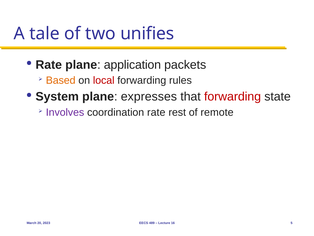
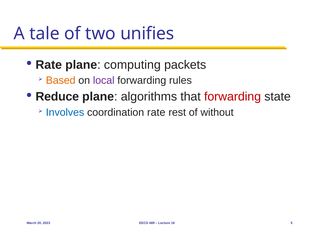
application: application -> computing (132, 65)
local colour: red -> purple (104, 80)
System: System -> Reduce (57, 96)
expresses: expresses -> algorithms (149, 96)
Involves colour: purple -> blue (65, 112)
remote: remote -> without (217, 112)
